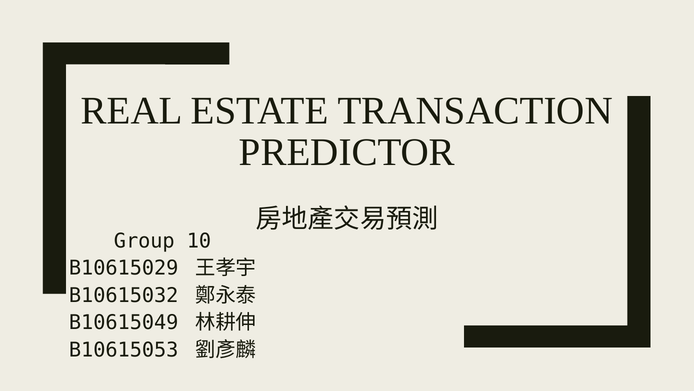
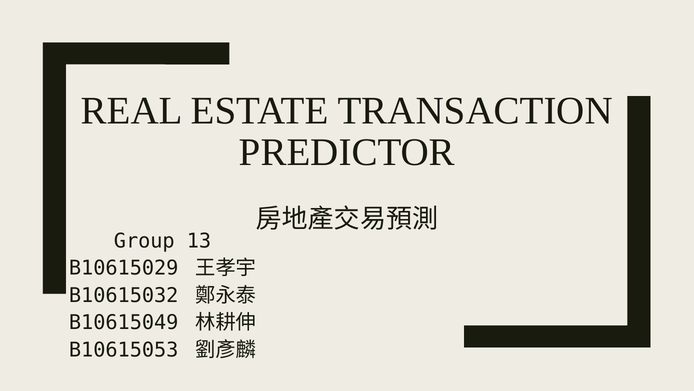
10: 10 -> 13 (199, 241)
